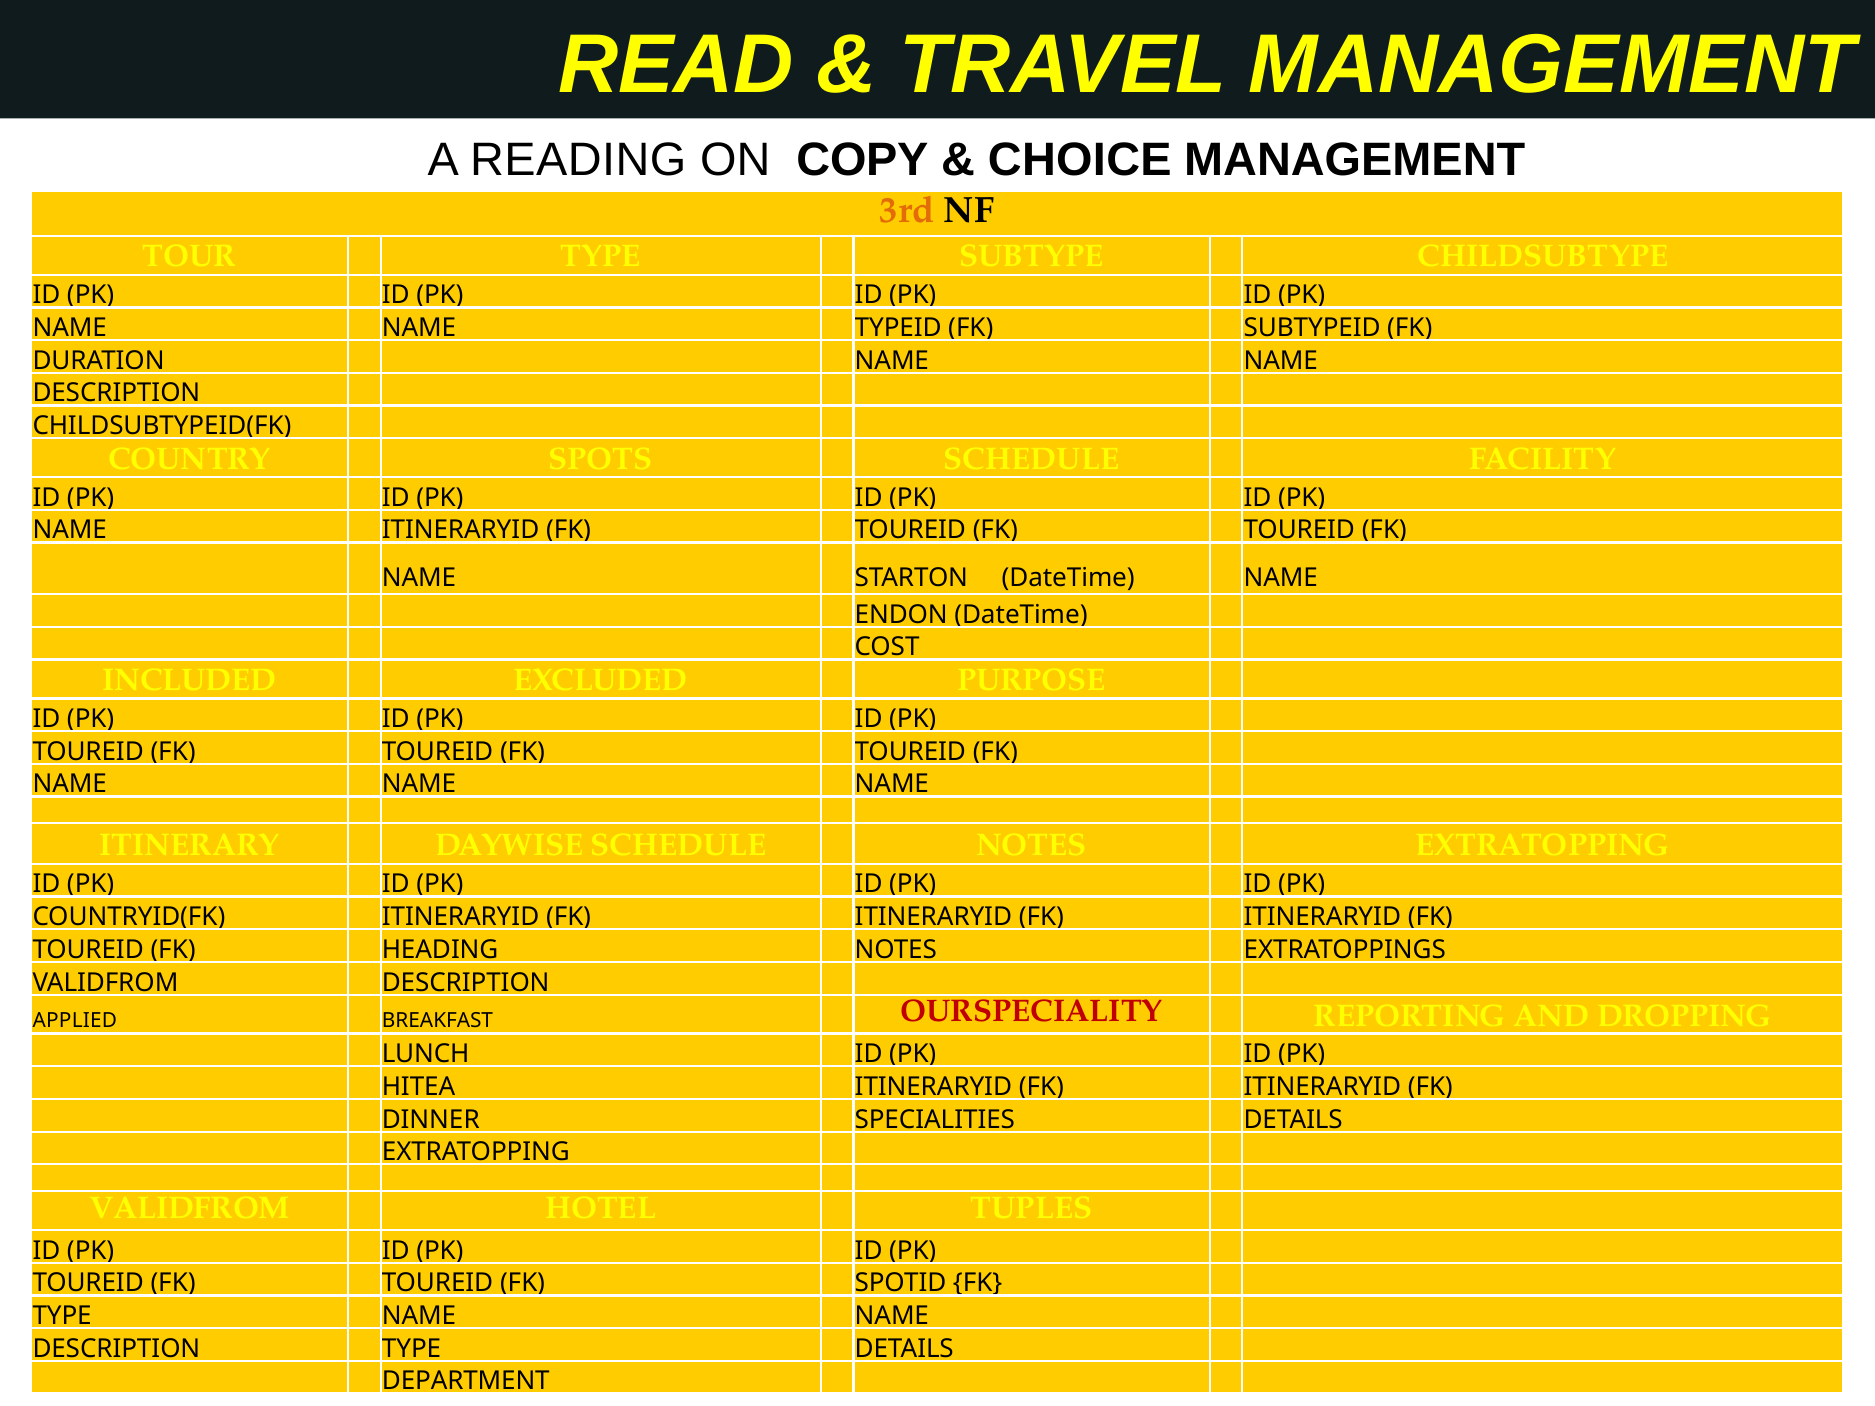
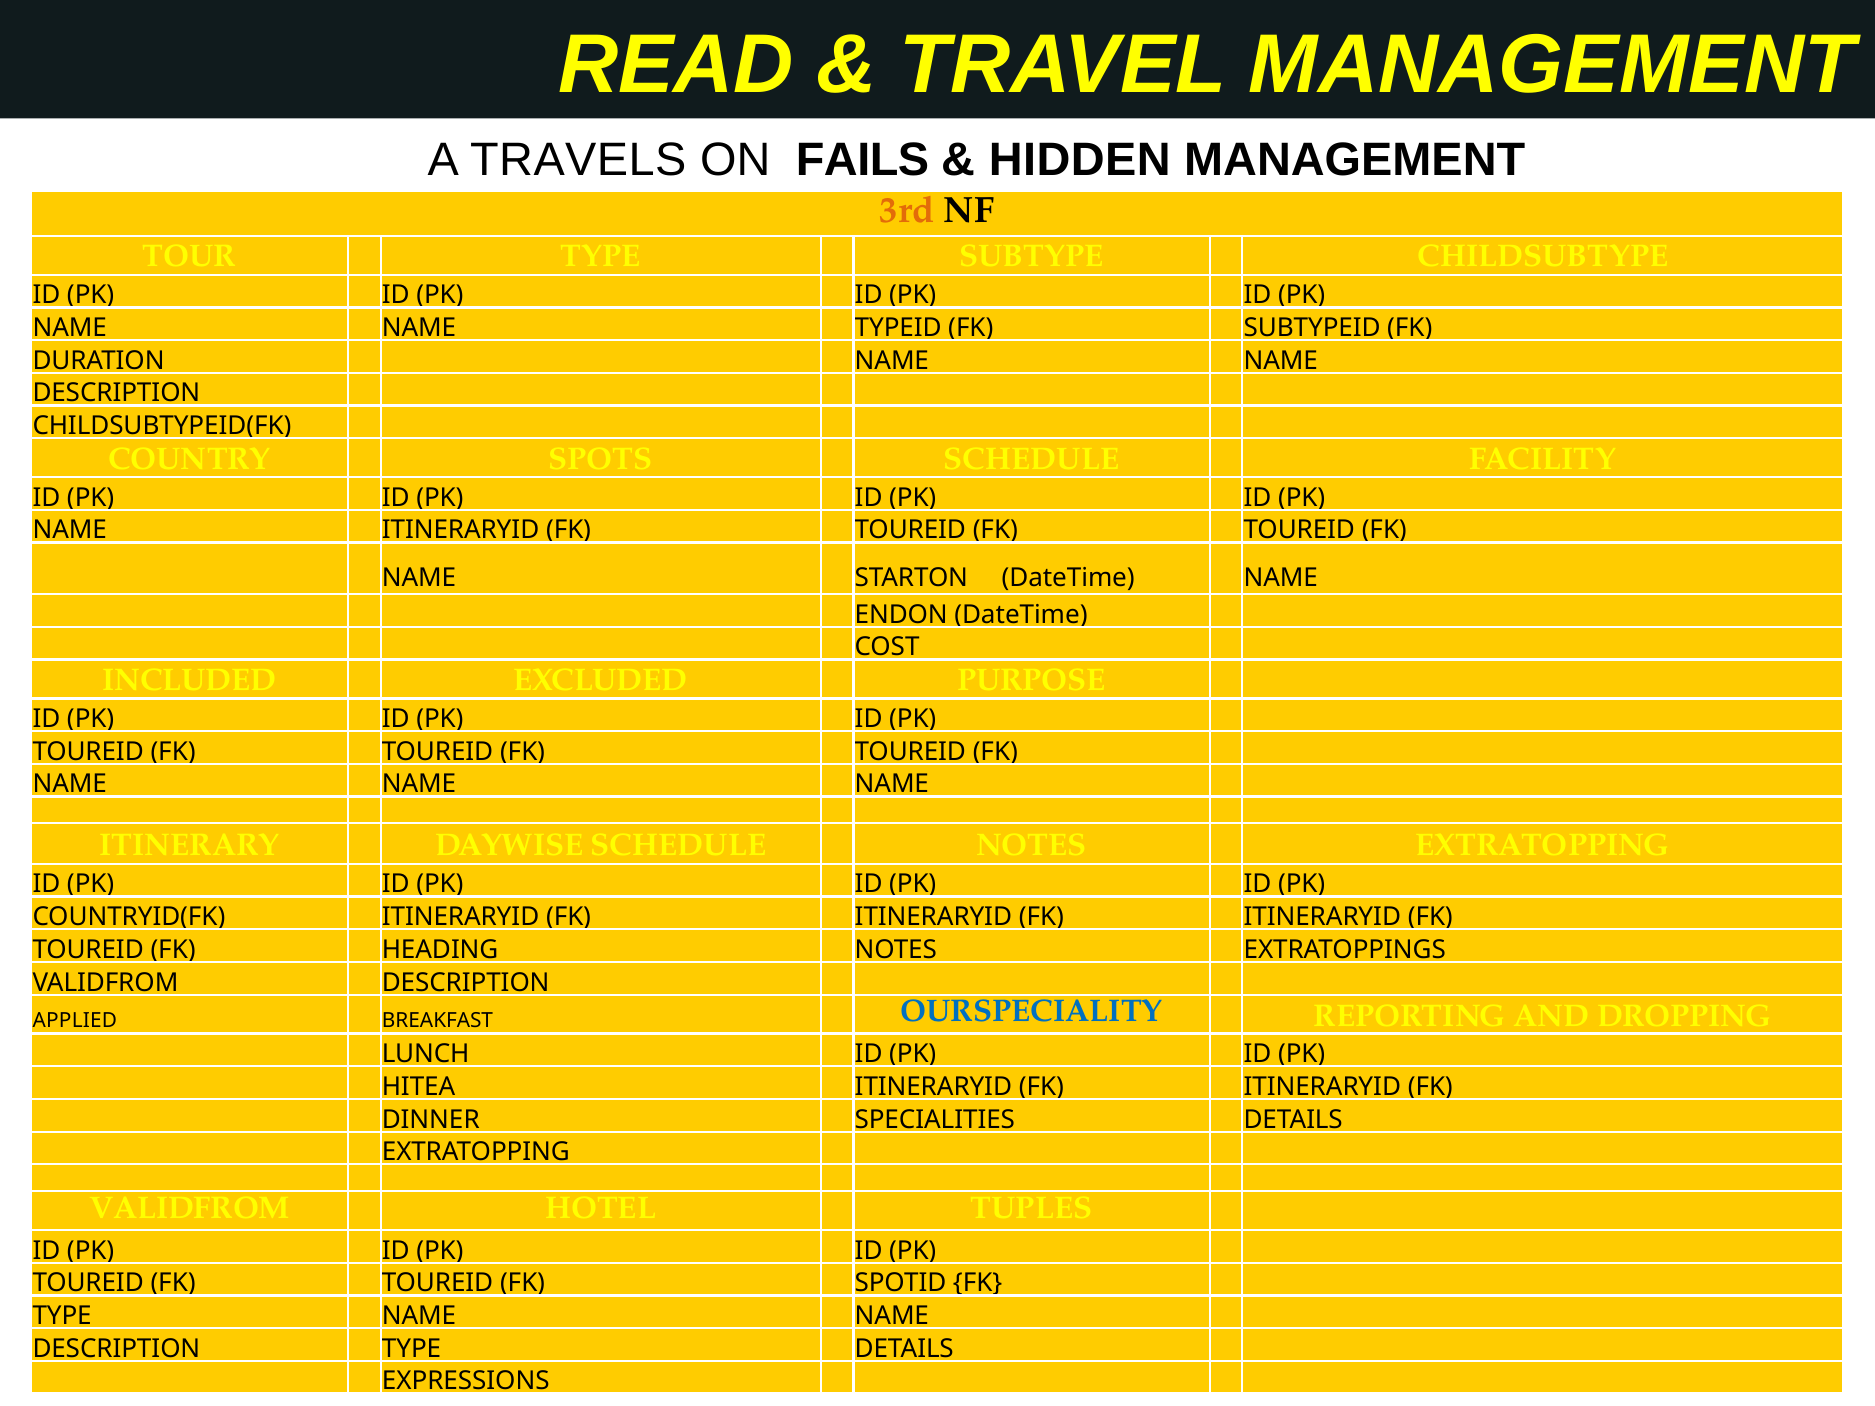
READING: READING -> TRAVELS (578, 160)
COPY: COPY -> FAILS (862, 160)
CHOICE: CHOICE -> HIDDEN (1080, 160)
OURSPECIALITY colour: red -> blue (1032, 1012)
DEPARTMENT: DEPARTMENT -> EXPRESSIONS (466, 1382)
